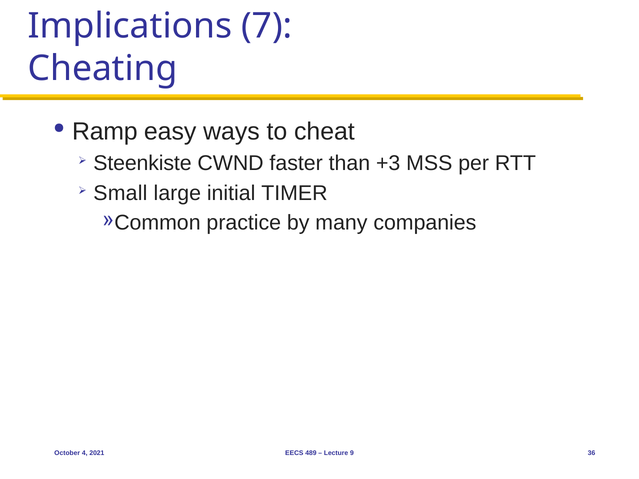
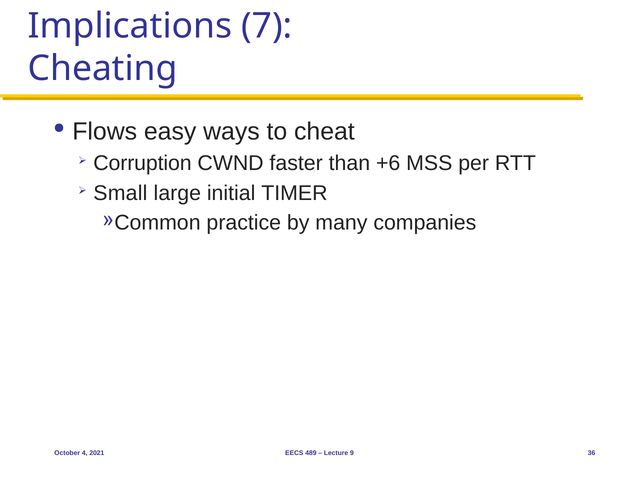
Ramp: Ramp -> Flows (105, 132)
Steenkiste: Steenkiste -> Corruption (142, 163)
+3: +3 -> +6 (388, 163)
